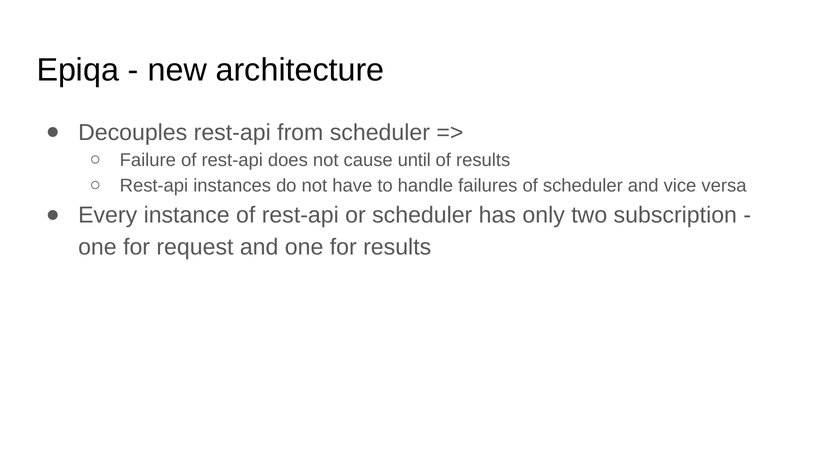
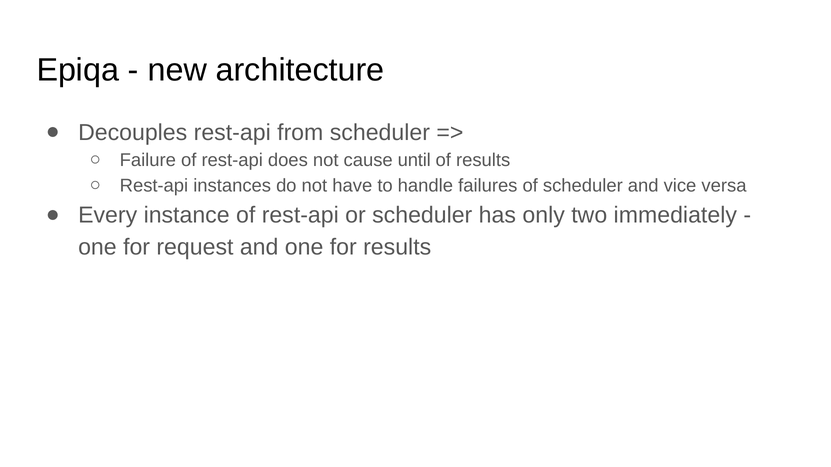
subscription: subscription -> immediately (675, 215)
